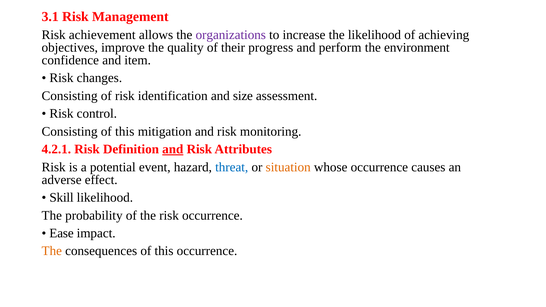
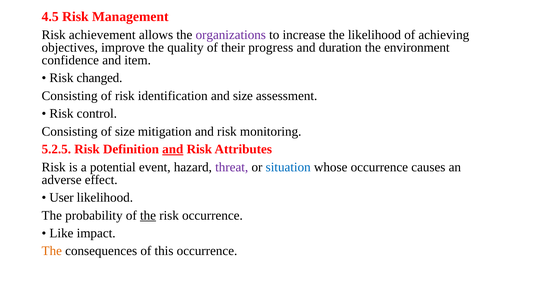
3.1: 3.1 -> 4.5 (50, 17)
perform: perform -> duration (340, 48)
changes: changes -> changed (99, 78)
Consisting of this: this -> size (125, 131)
4.2.1: 4.2.1 -> 5.2.5 (56, 149)
threat colour: blue -> purple (232, 167)
situation colour: orange -> blue (288, 167)
Skill: Skill -> User (62, 198)
the underline: none -> present (148, 215)
Ease: Ease -> Like (61, 233)
